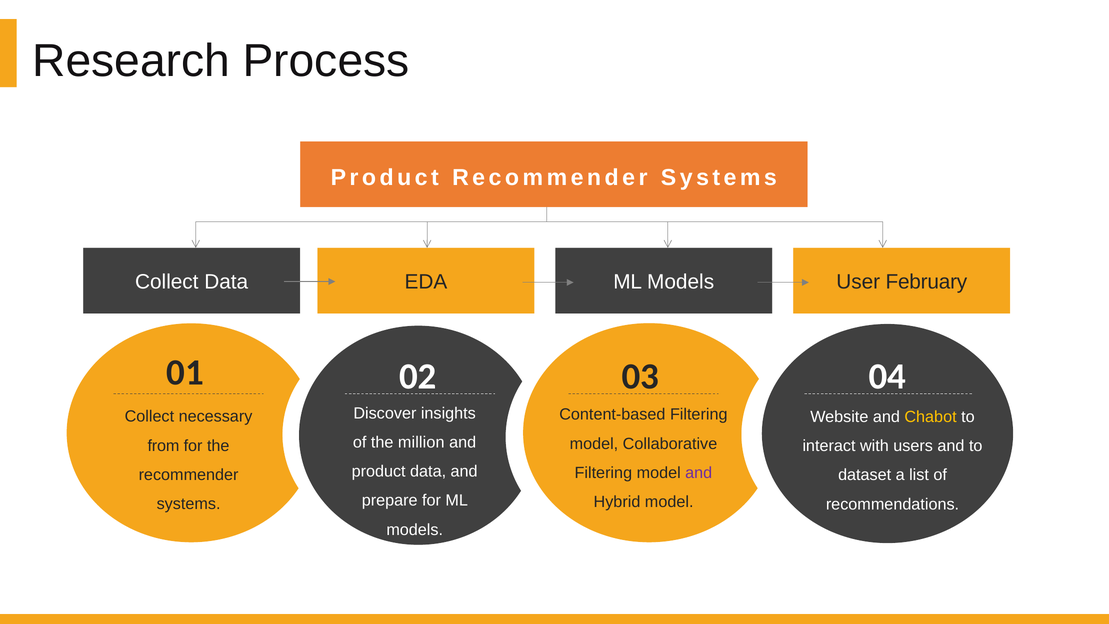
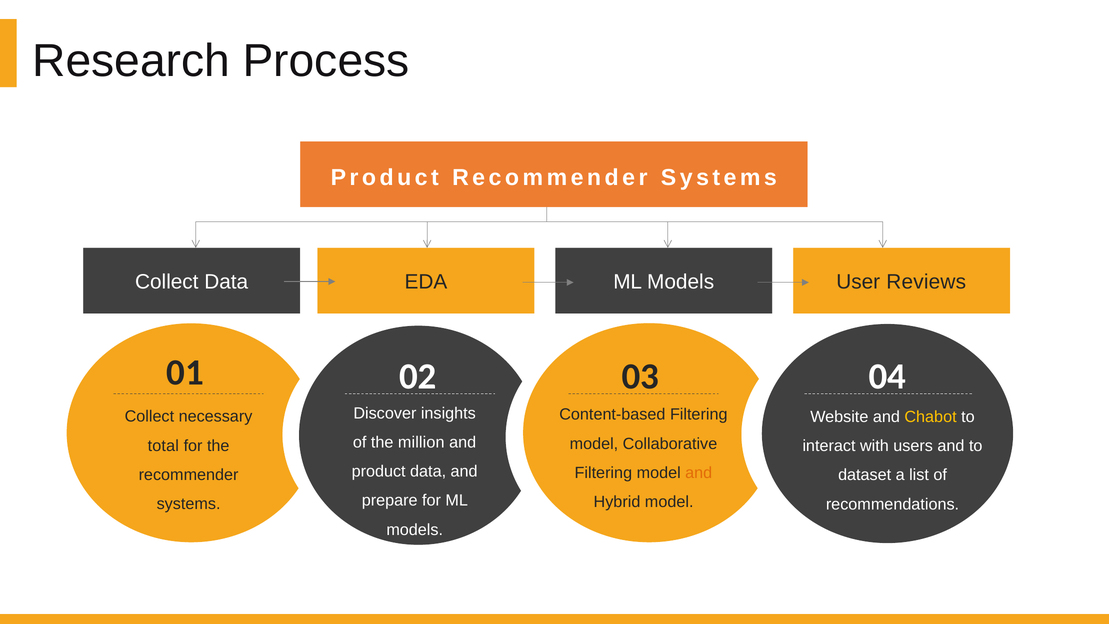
February: February -> Reviews (926, 282)
from: from -> total (163, 446)
and colour: purple -> orange (699, 473)
